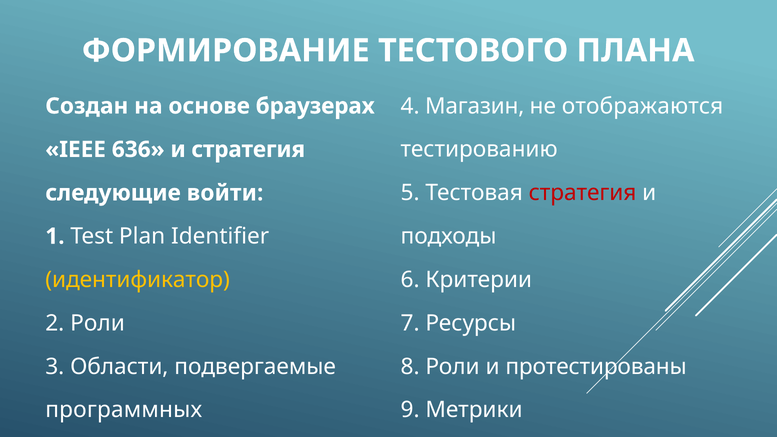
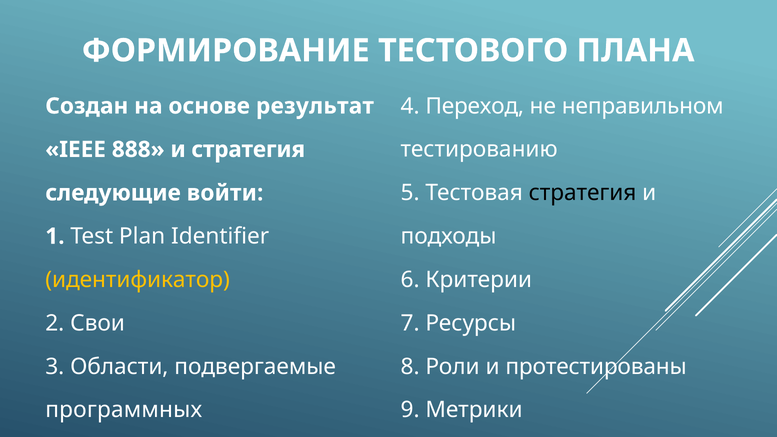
Магазин: Магазин -> Переход (475, 106)
отображаются: отображаются -> неправильном (643, 106)
браузерах: браузерах -> результат (315, 106)
636: 636 -> 888 (138, 150)
стратегия colour: red -> black (583, 193)
2 Роли: Роли -> Свои (98, 323)
